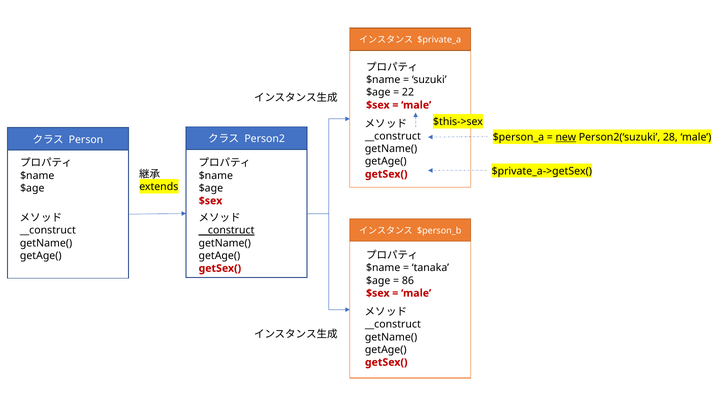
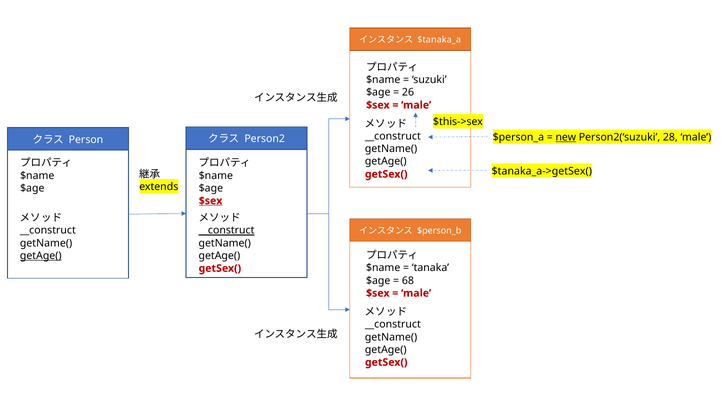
$private_a: $private_a -> $tanaka_a (439, 40)
22: 22 -> 26 (408, 92)
$private_a->getSex(: $private_a->getSex( -> $tanaka_a->getSex( (542, 171)
$sex underline: none -> present (211, 201)
getAge( underline: none -> present (41, 255)
86: 86 -> 68 (408, 280)
